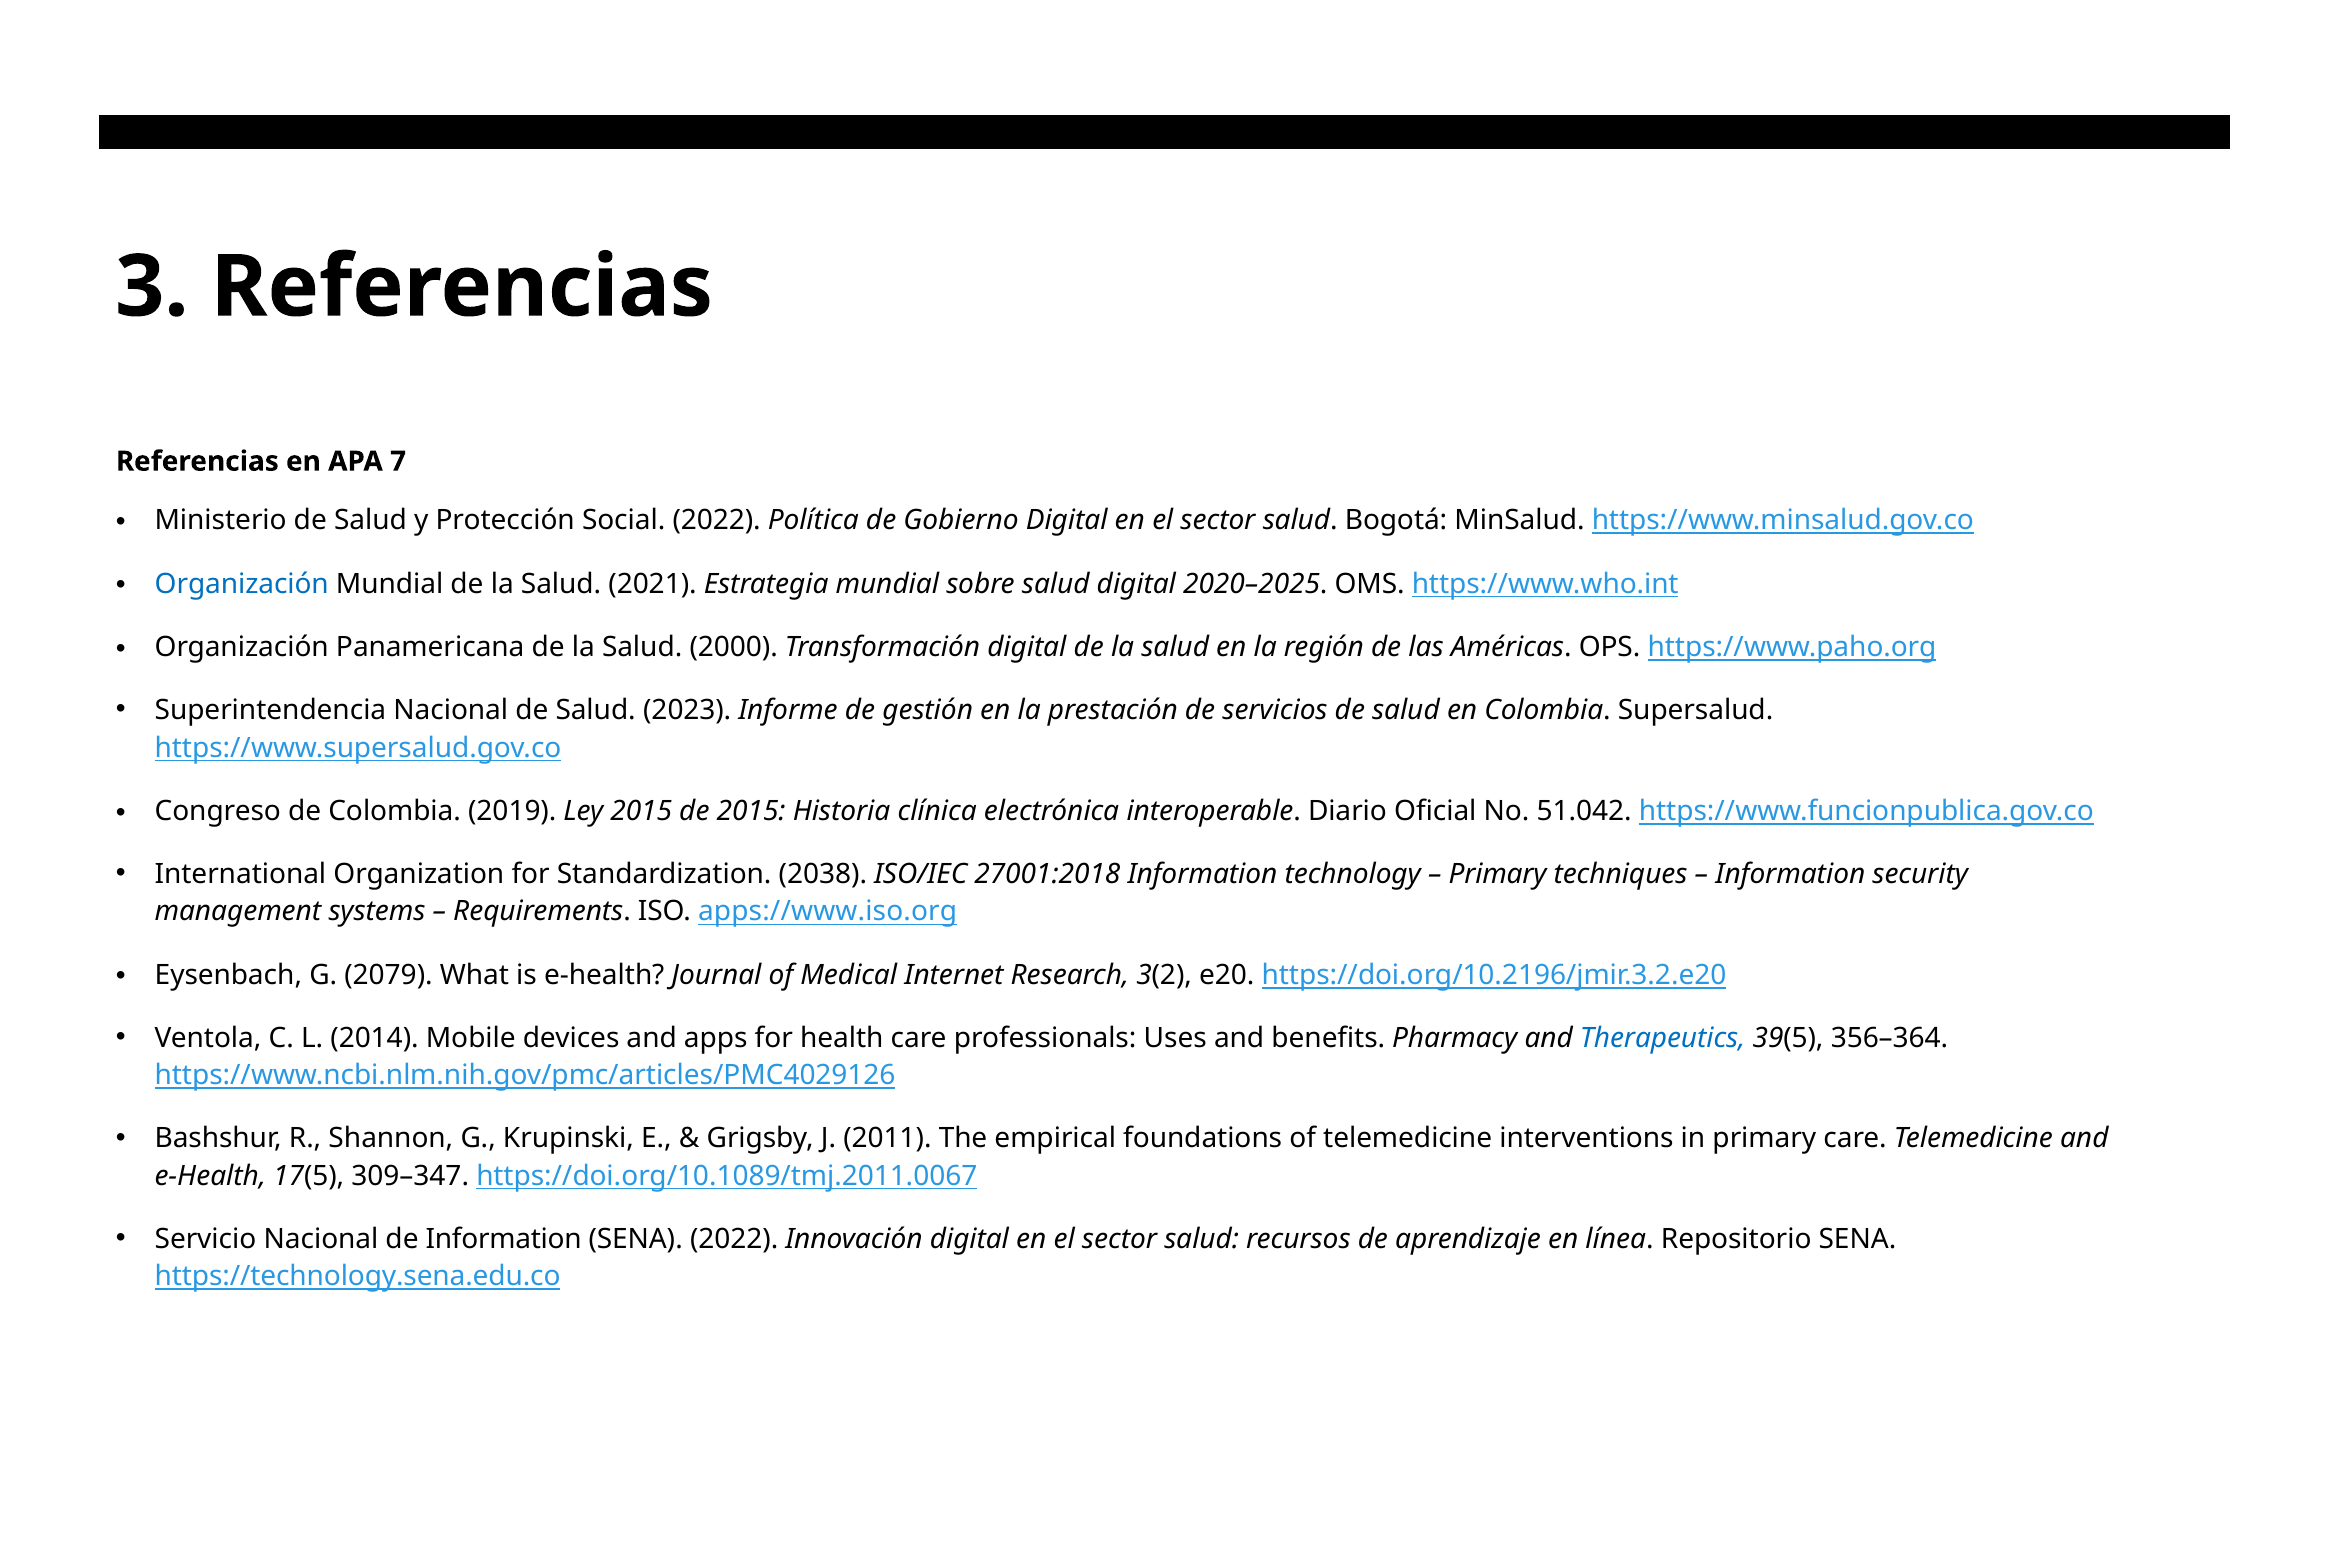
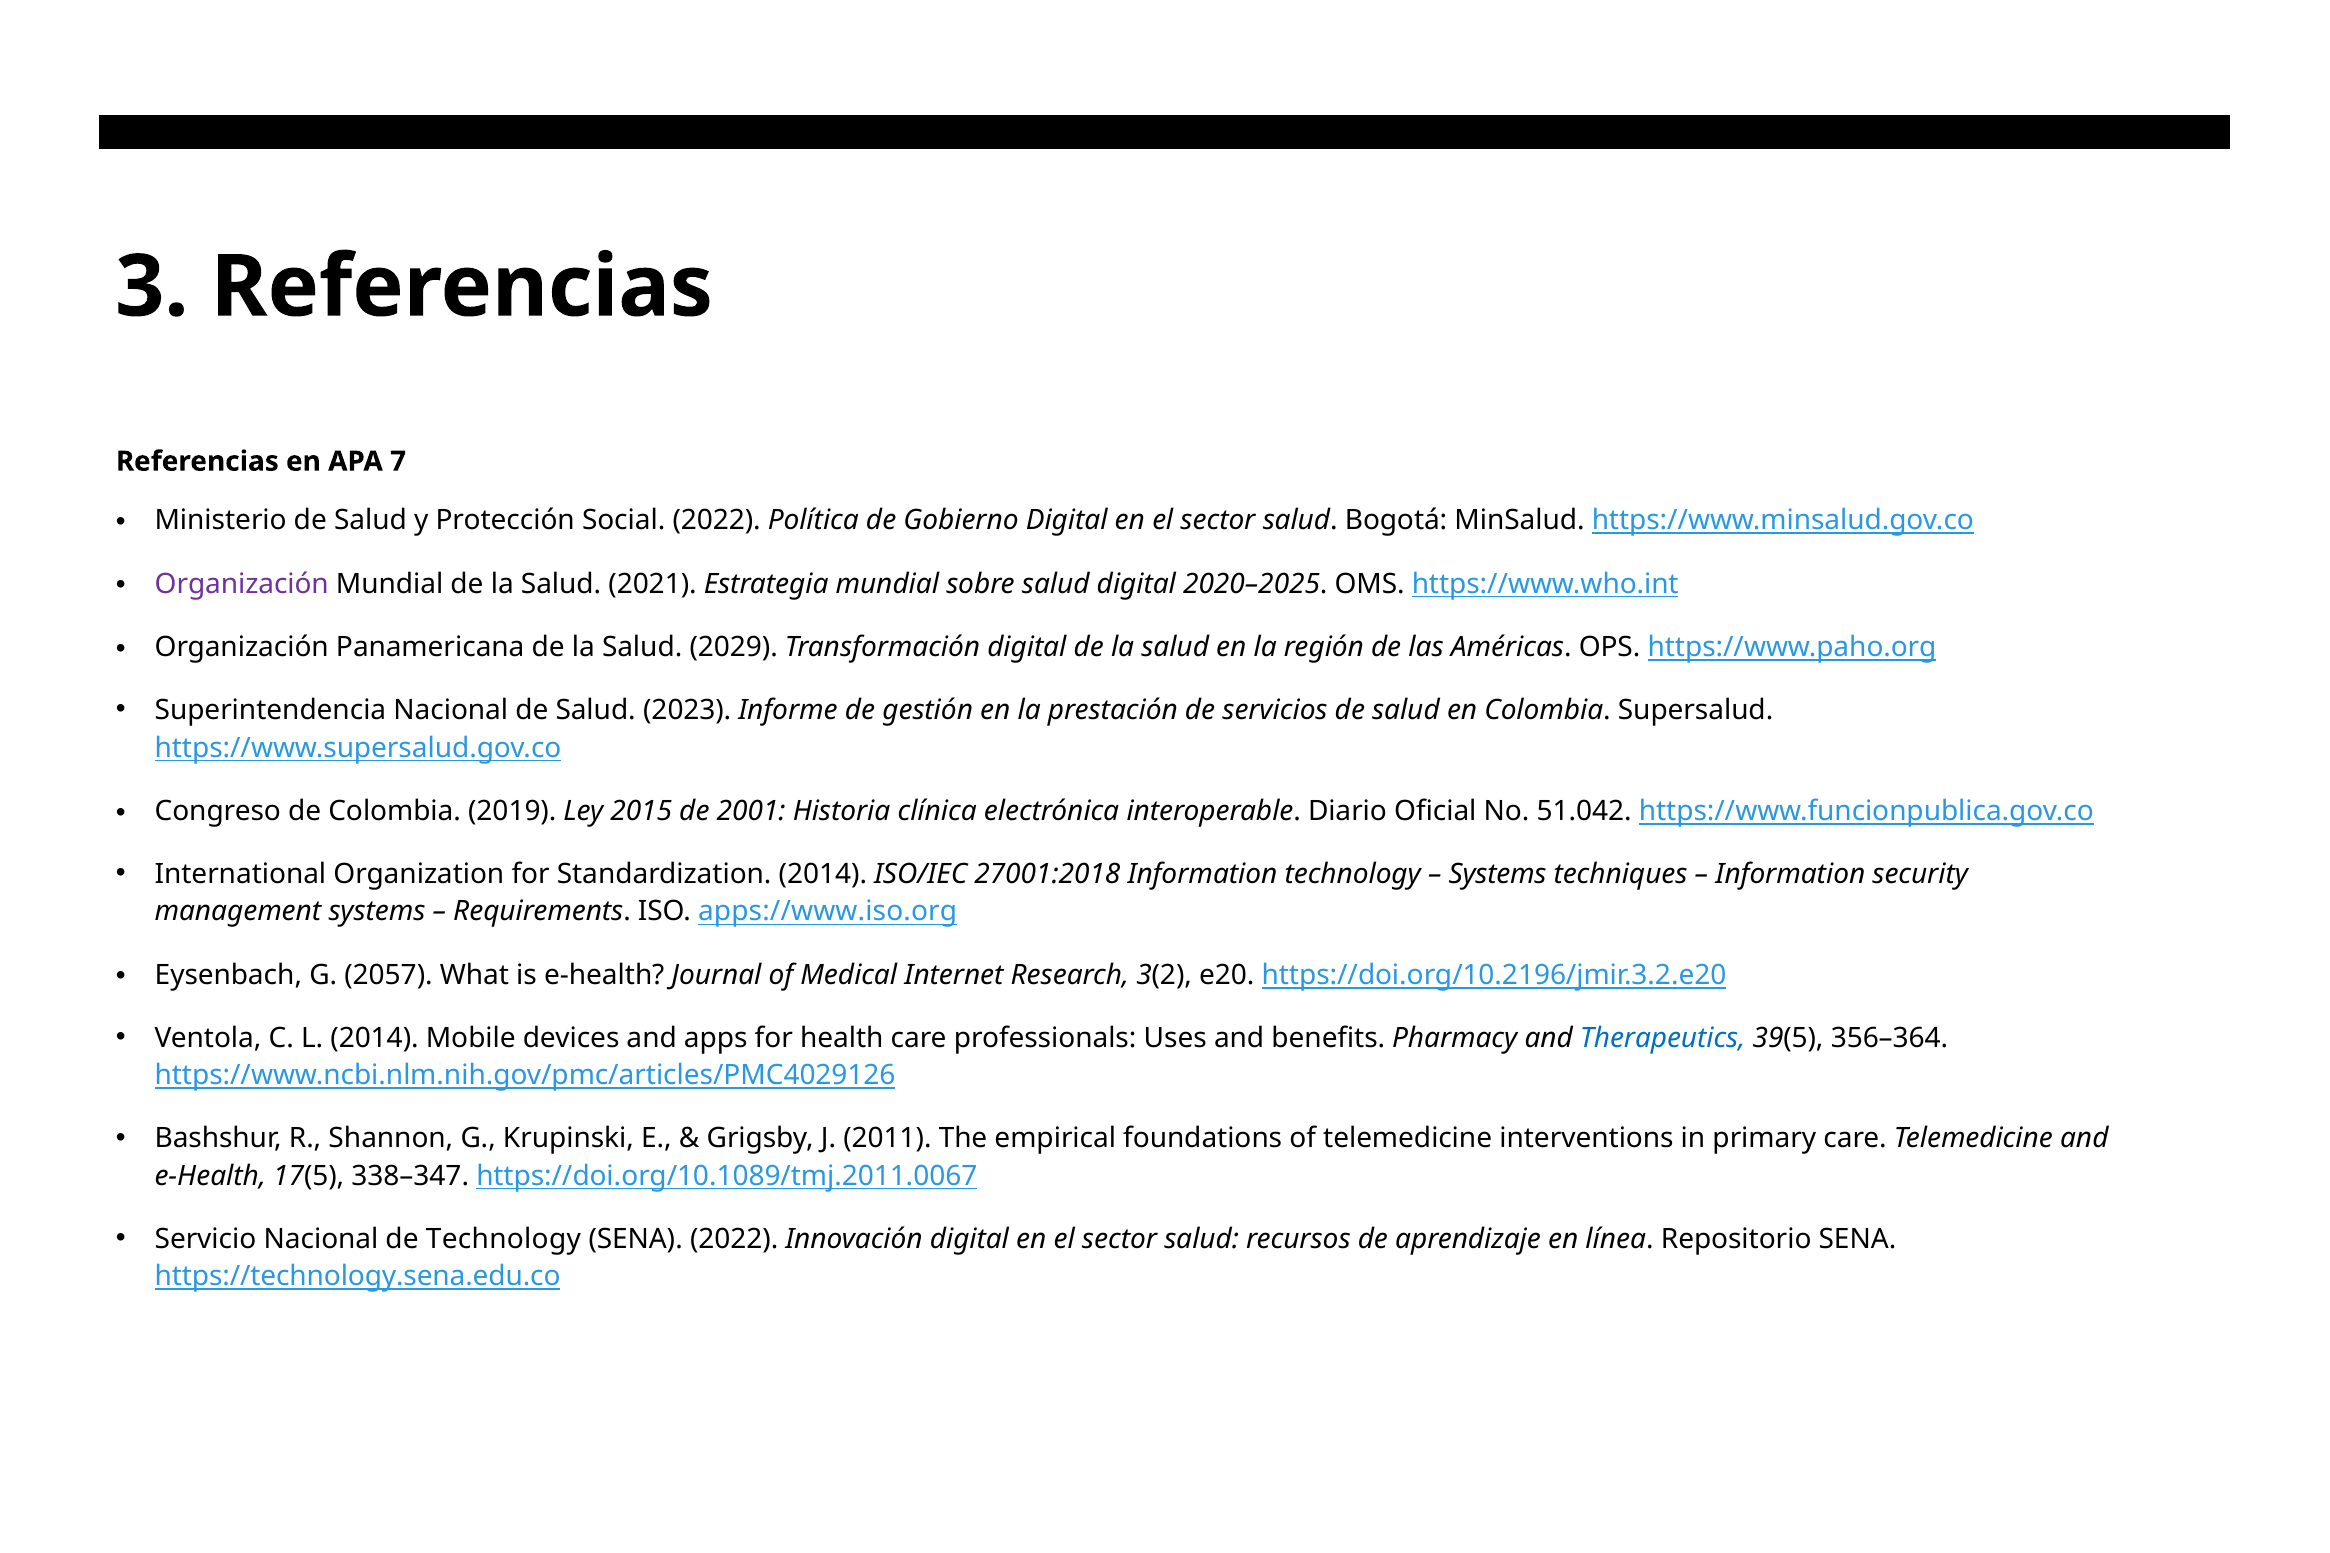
Organización colour: blue -> purple (242, 584)
2000: 2000 -> 2029 (734, 647)
de 2015: 2015 -> 2001 (751, 811)
Standardization 2038: 2038 -> 2014 (823, 874)
Primary: Primary -> Systems (1498, 874)
2079: 2079 -> 2057 (388, 975)
309–347: 309–347 -> 338–347 (410, 1176)
de Information: Information -> Technology (503, 1239)
